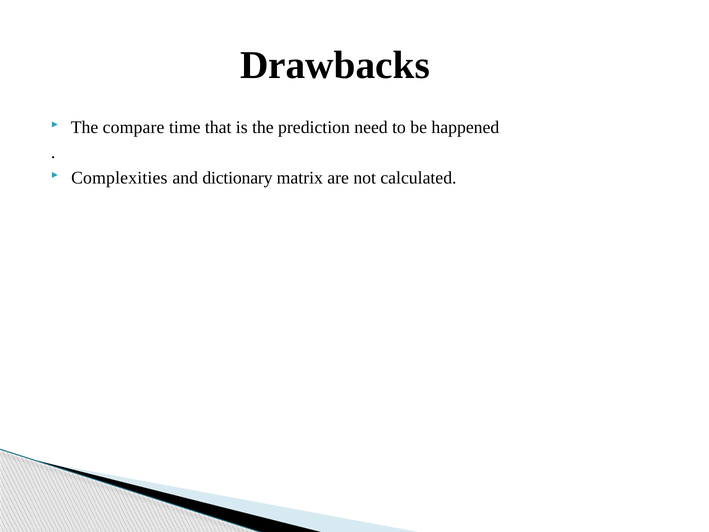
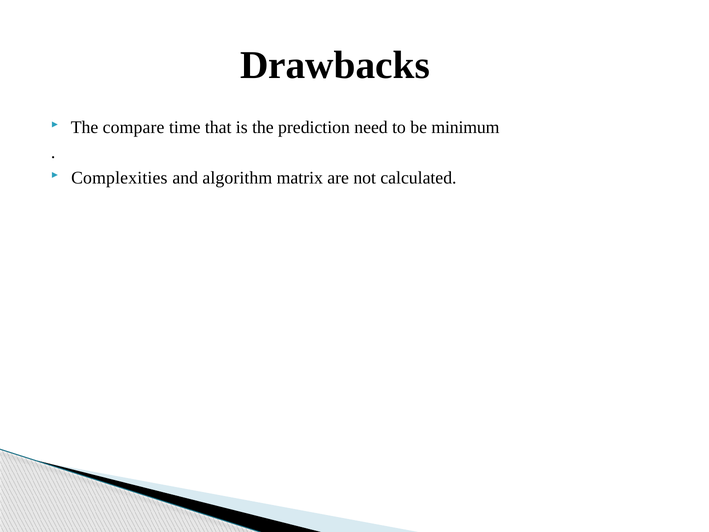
happened: happened -> minimum (465, 127)
dictionary: dictionary -> algorithm (237, 178)
